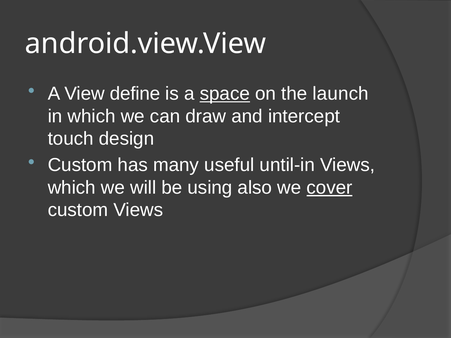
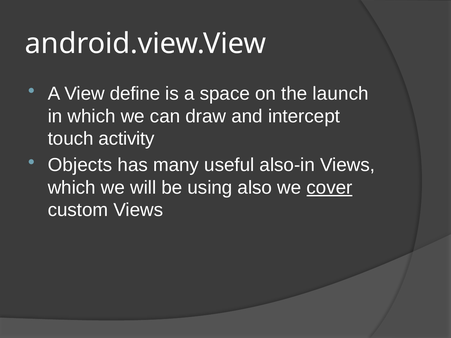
space underline: present -> none (225, 94)
design: design -> activity (127, 139)
Custom: Custom -> Objects (80, 165)
until-in: until-in -> also-in (287, 165)
